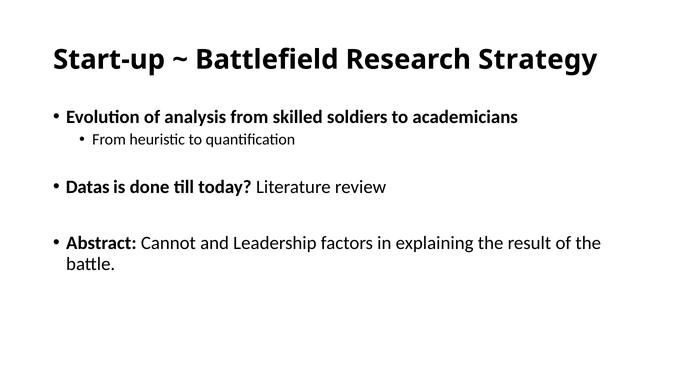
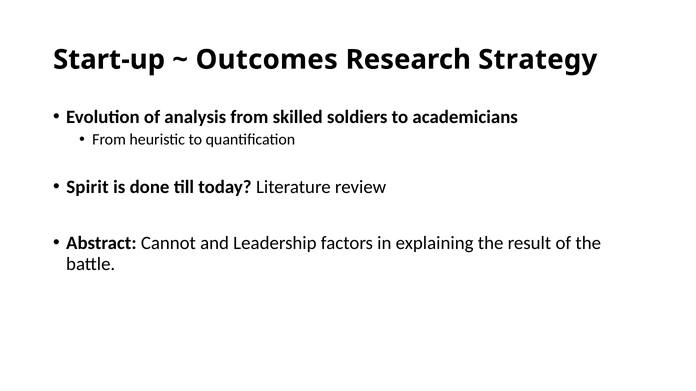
Battlefield: Battlefield -> Outcomes (267, 60)
Datas: Datas -> Spirit (87, 187)
